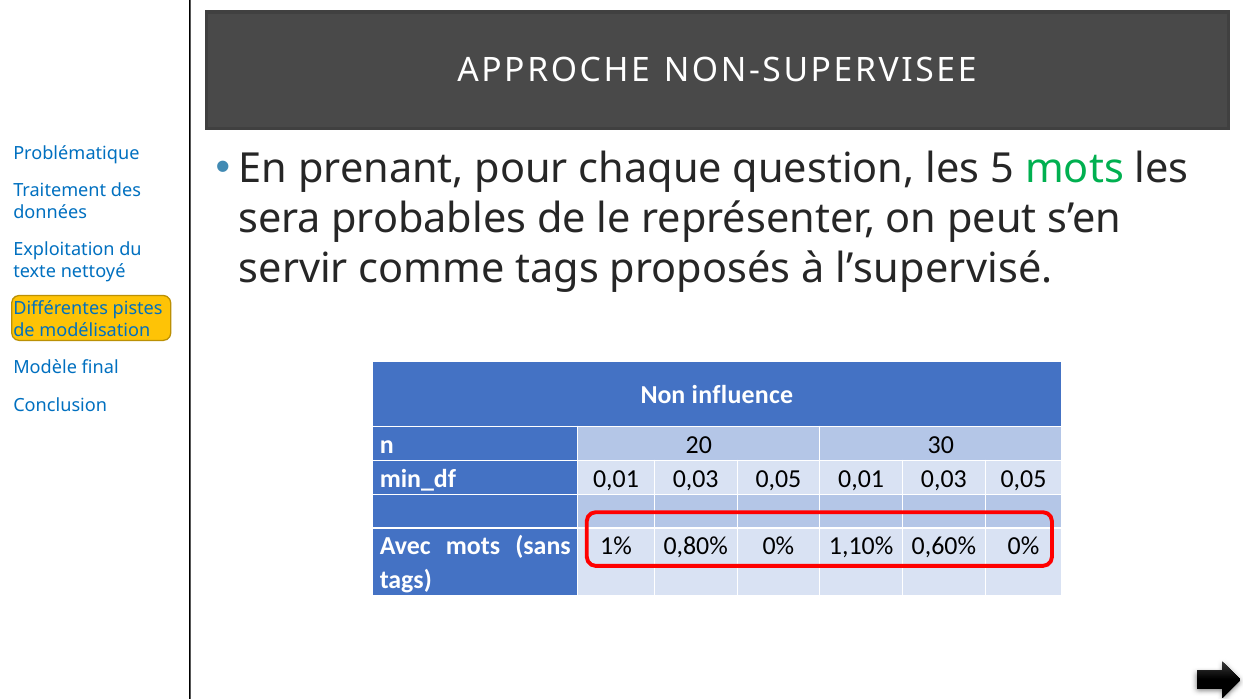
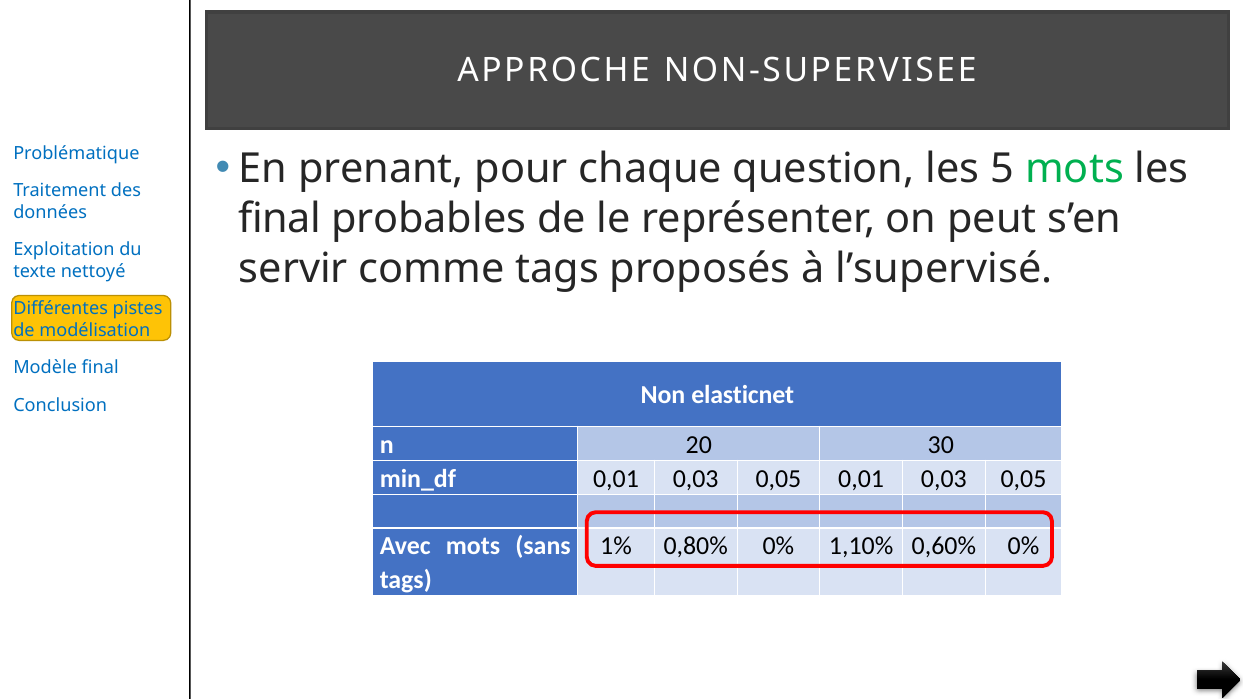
sera: sera -> final (280, 219)
influence: influence -> elasticnet (743, 395)
